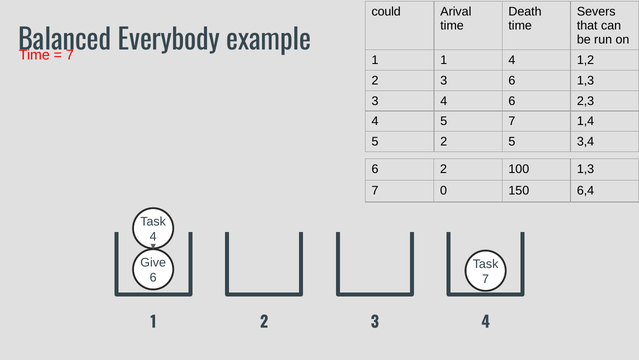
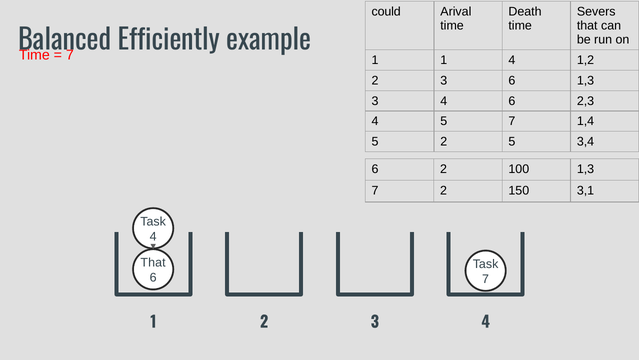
Everybody: Everybody -> Efficiently (169, 40)
7 0: 0 -> 2 (443, 190)
6,4: 6,4 -> 3,1 (586, 190)
Give: Give -> That (153, 262)
